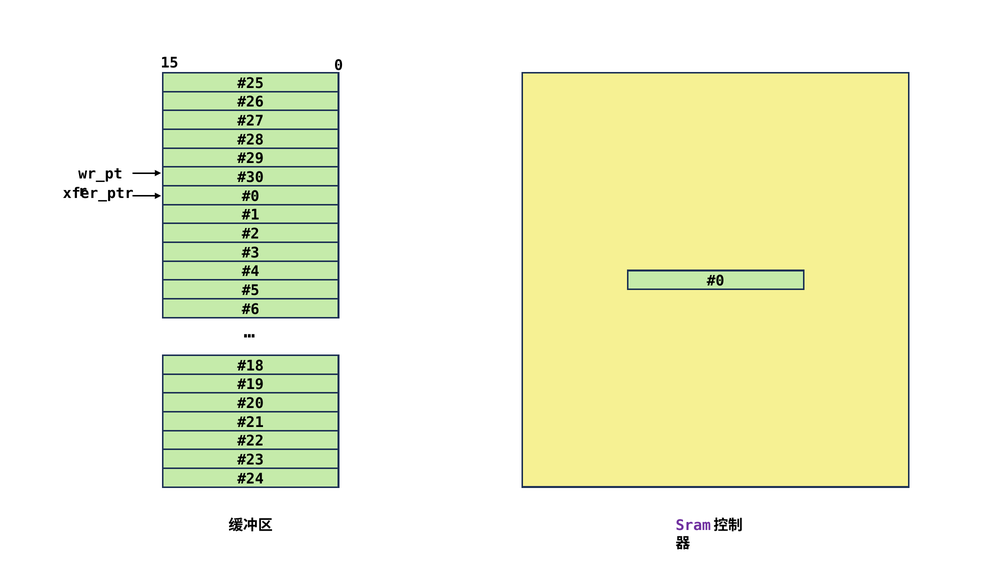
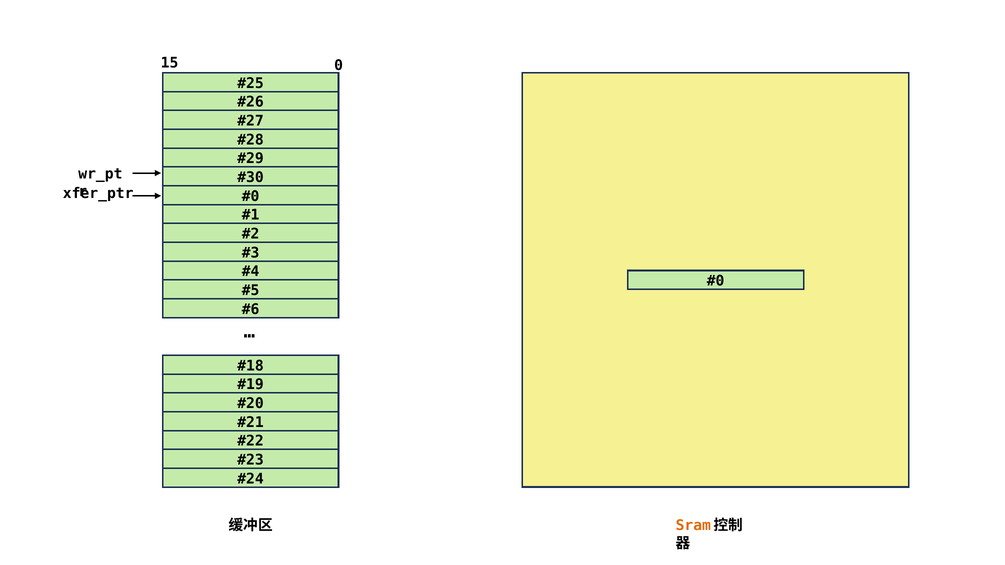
Sram colour: purple -> orange (693, 526)
